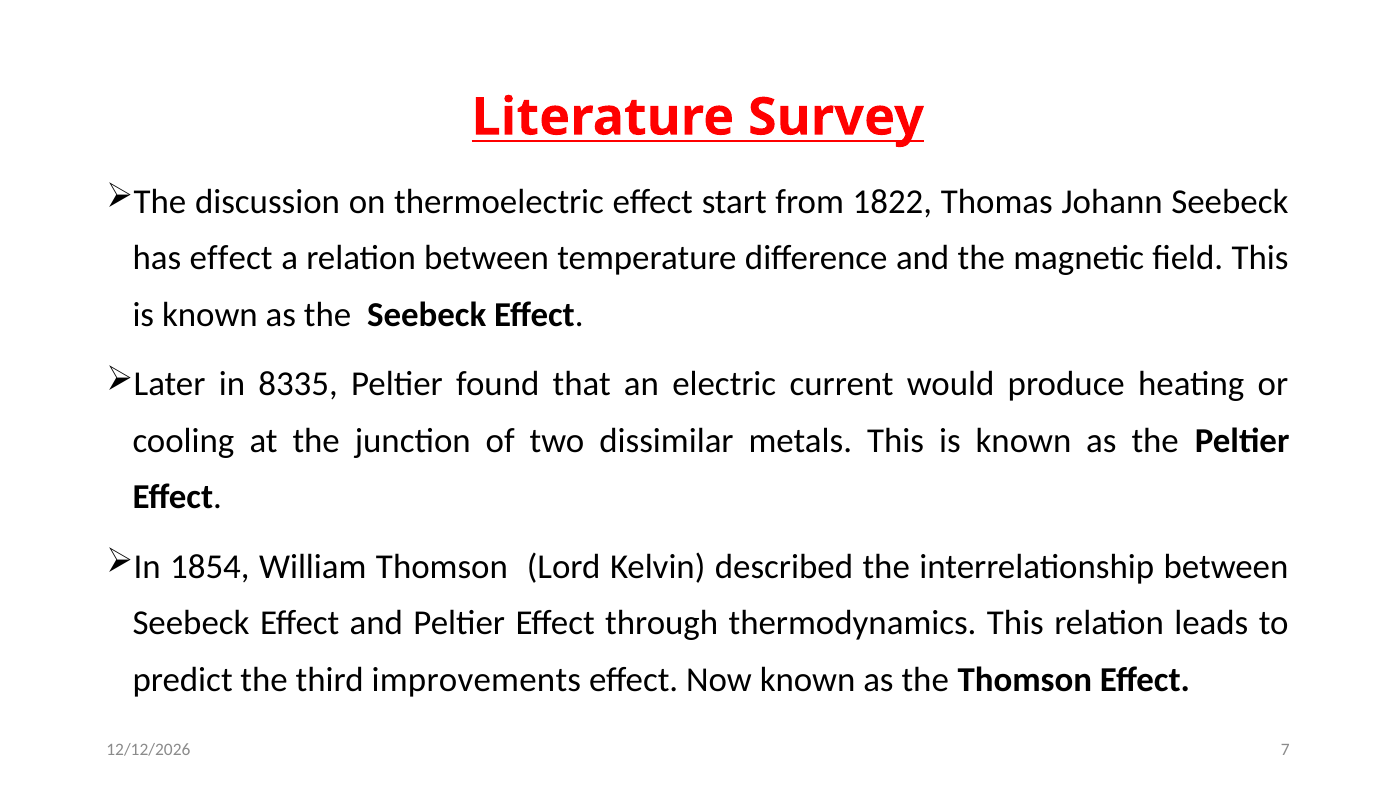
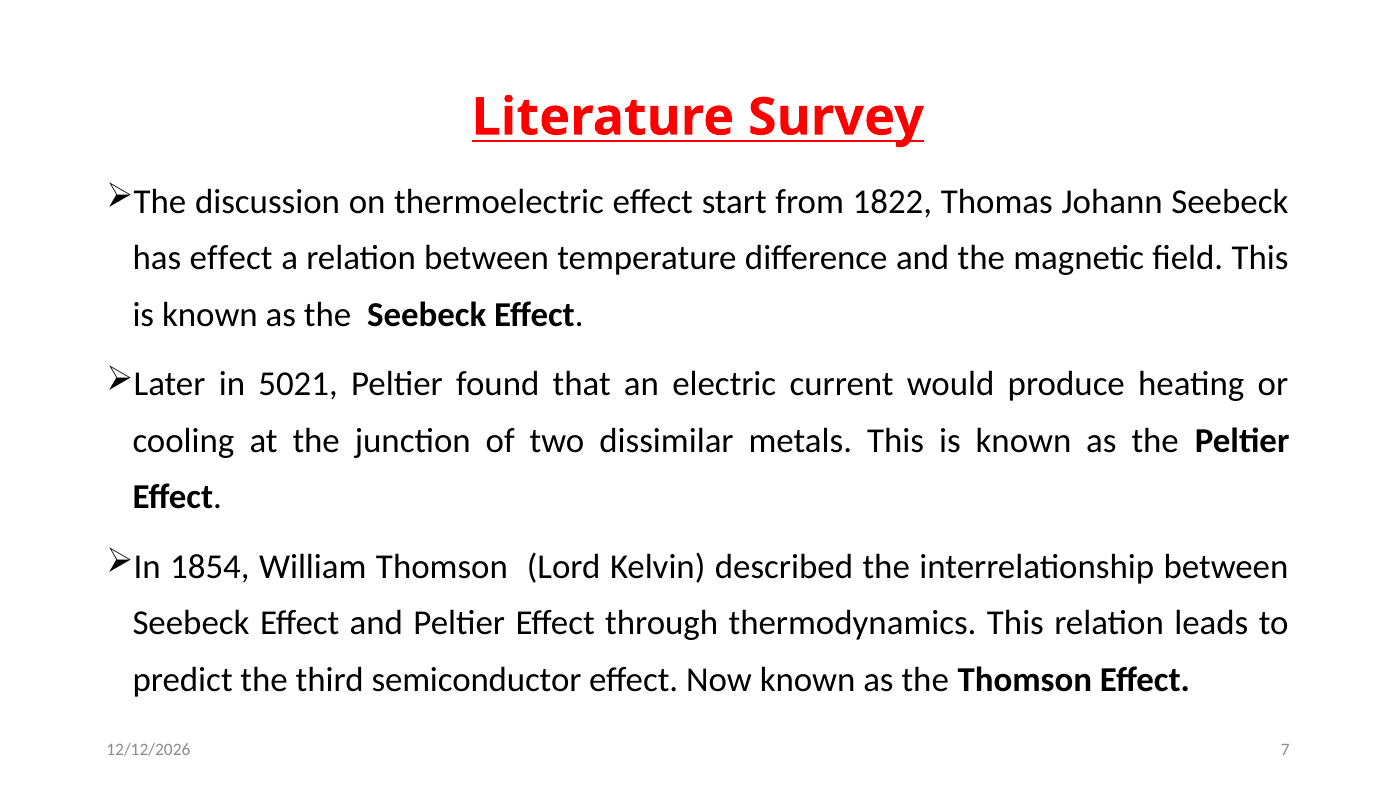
8335: 8335 -> 5021 (298, 384)
improvements: improvements -> semiconductor (477, 680)
